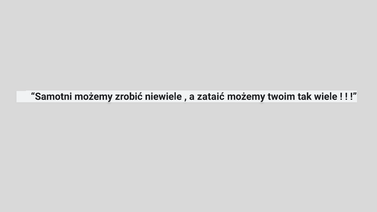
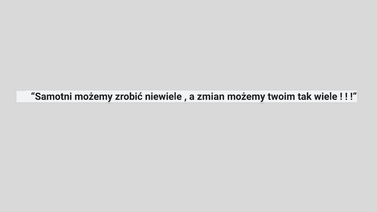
zataić: zataić -> zmian (211, 97)
